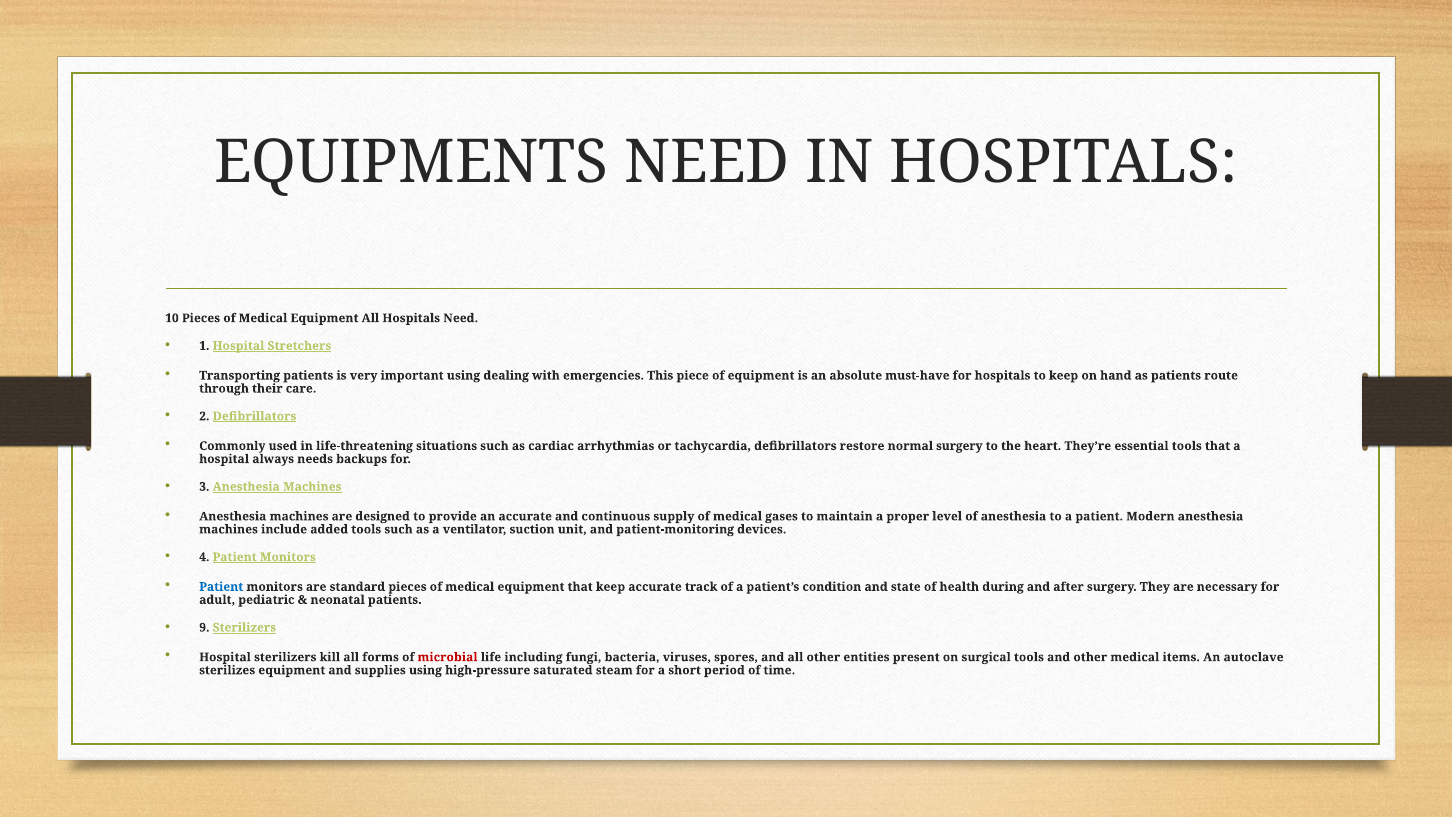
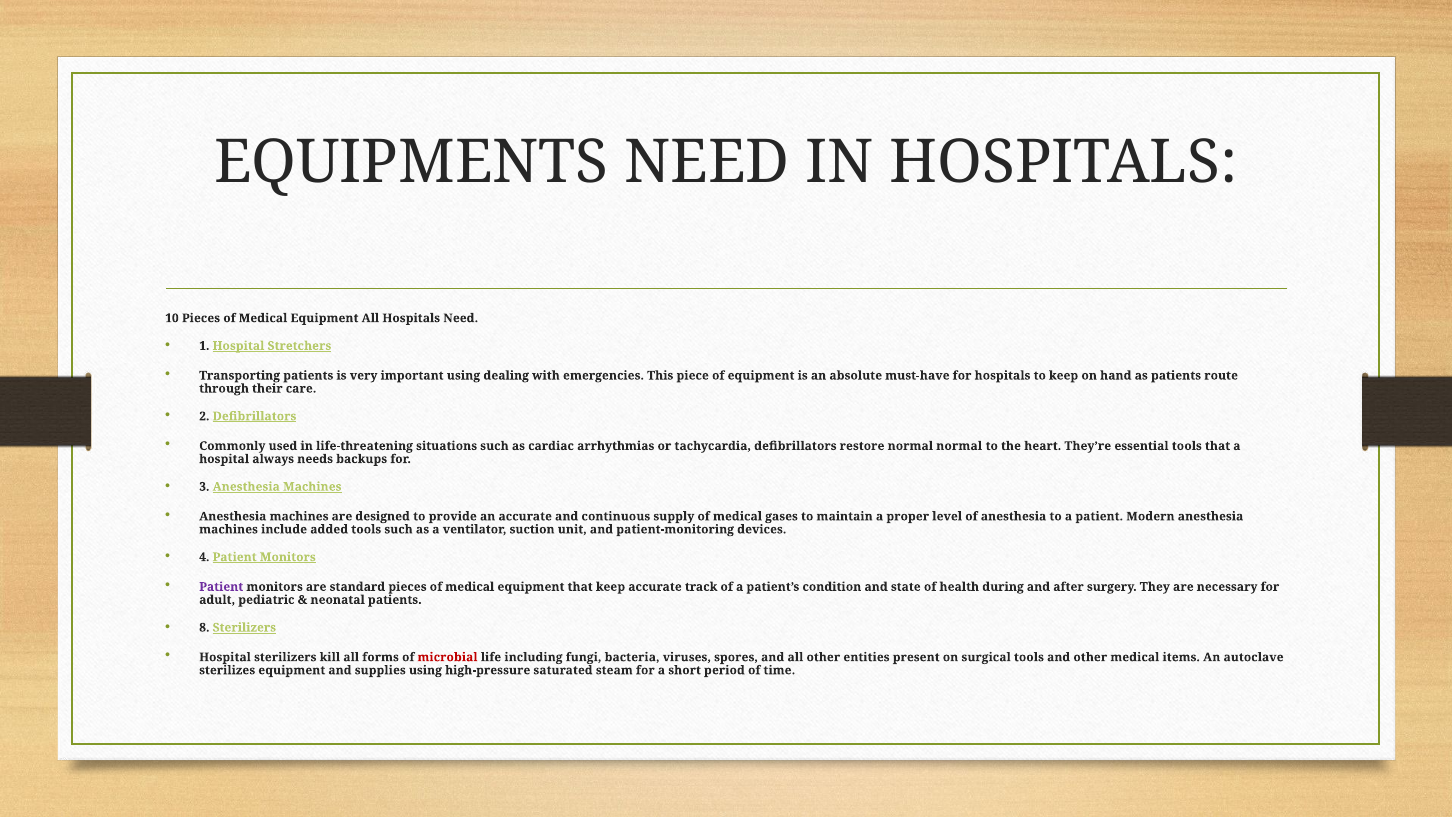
normal surgery: surgery -> normal (959, 446)
Patient colour: blue -> purple (221, 587)
9: 9 -> 8 (204, 627)
